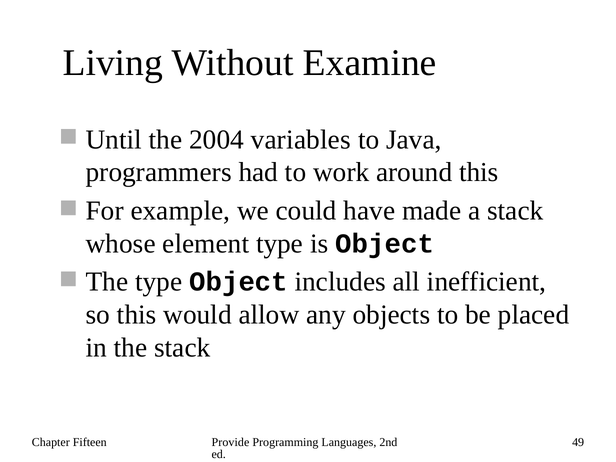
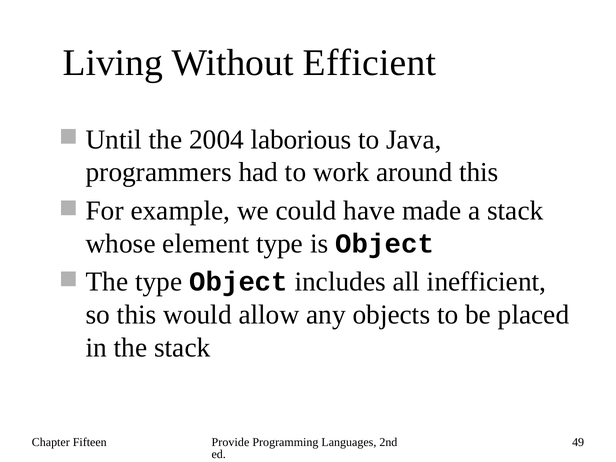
Examine: Examine -> Efficient (370, 63)
variables: variables -> laborious (301, 140)
